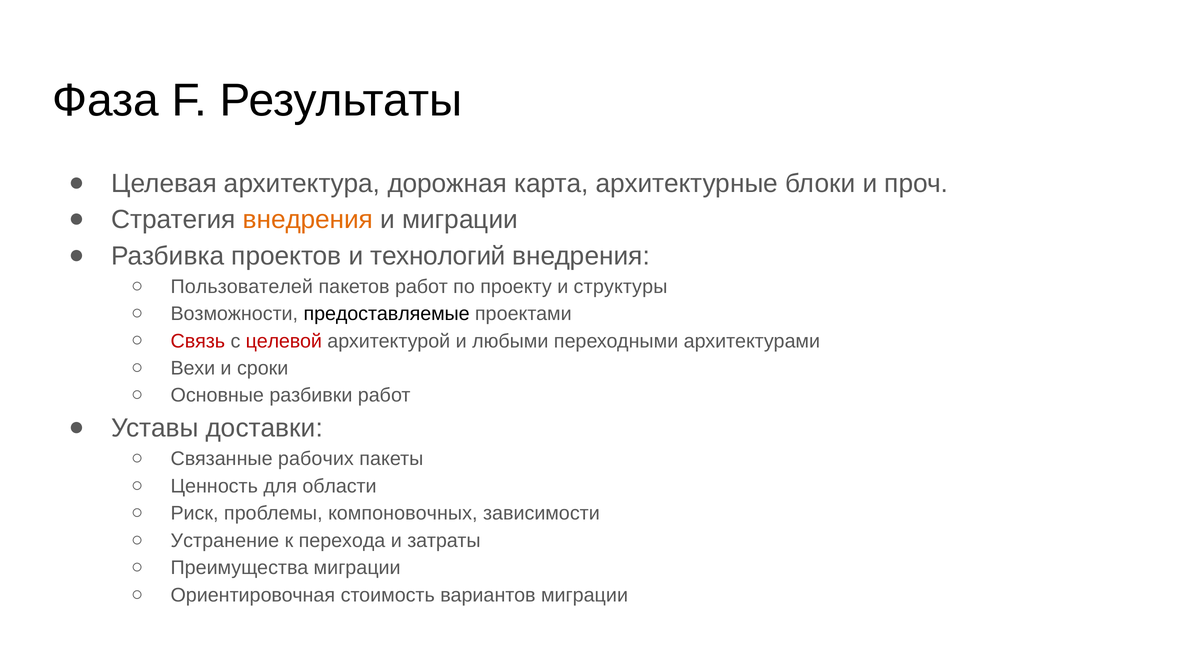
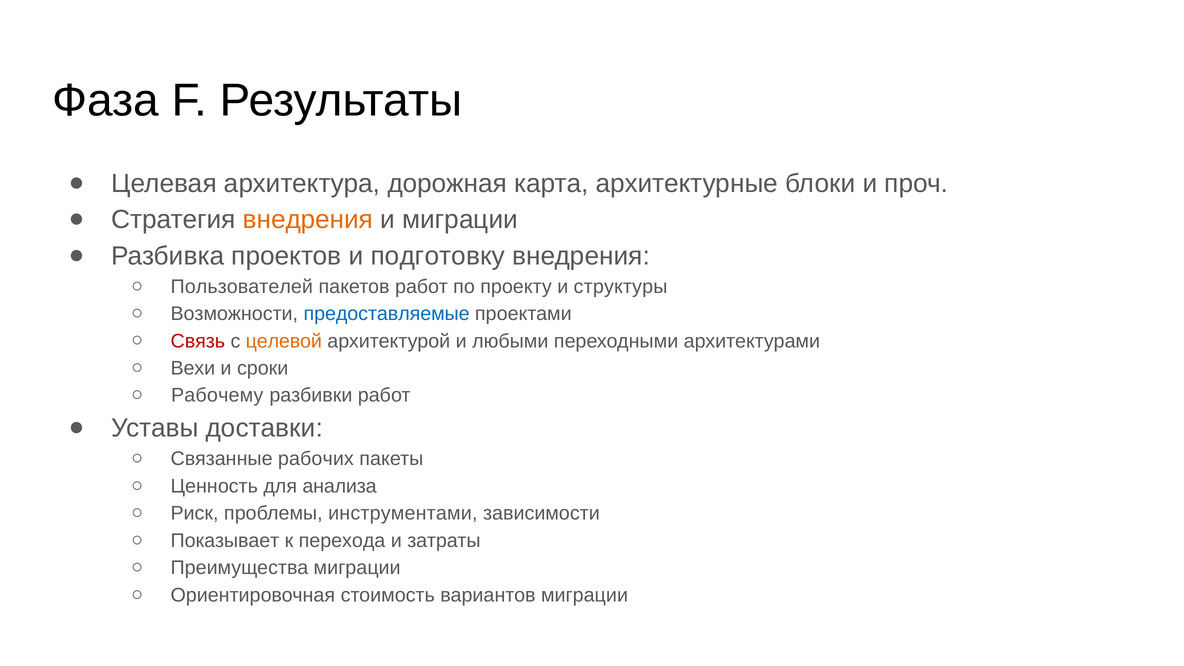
технологий: технологий -> подготовку (438, 256)
предоставляемые colour: black -> blue (387, 314)
целевой colour: red -> orange (284, 341)
Основные: Основные -> Рабочему (217, 395)
области: области -> анализа (340, 486)
компоновочных: компоновочных -> инструментами (403, 513)
Устранение: Устранение -> Показывает (225, 541)
